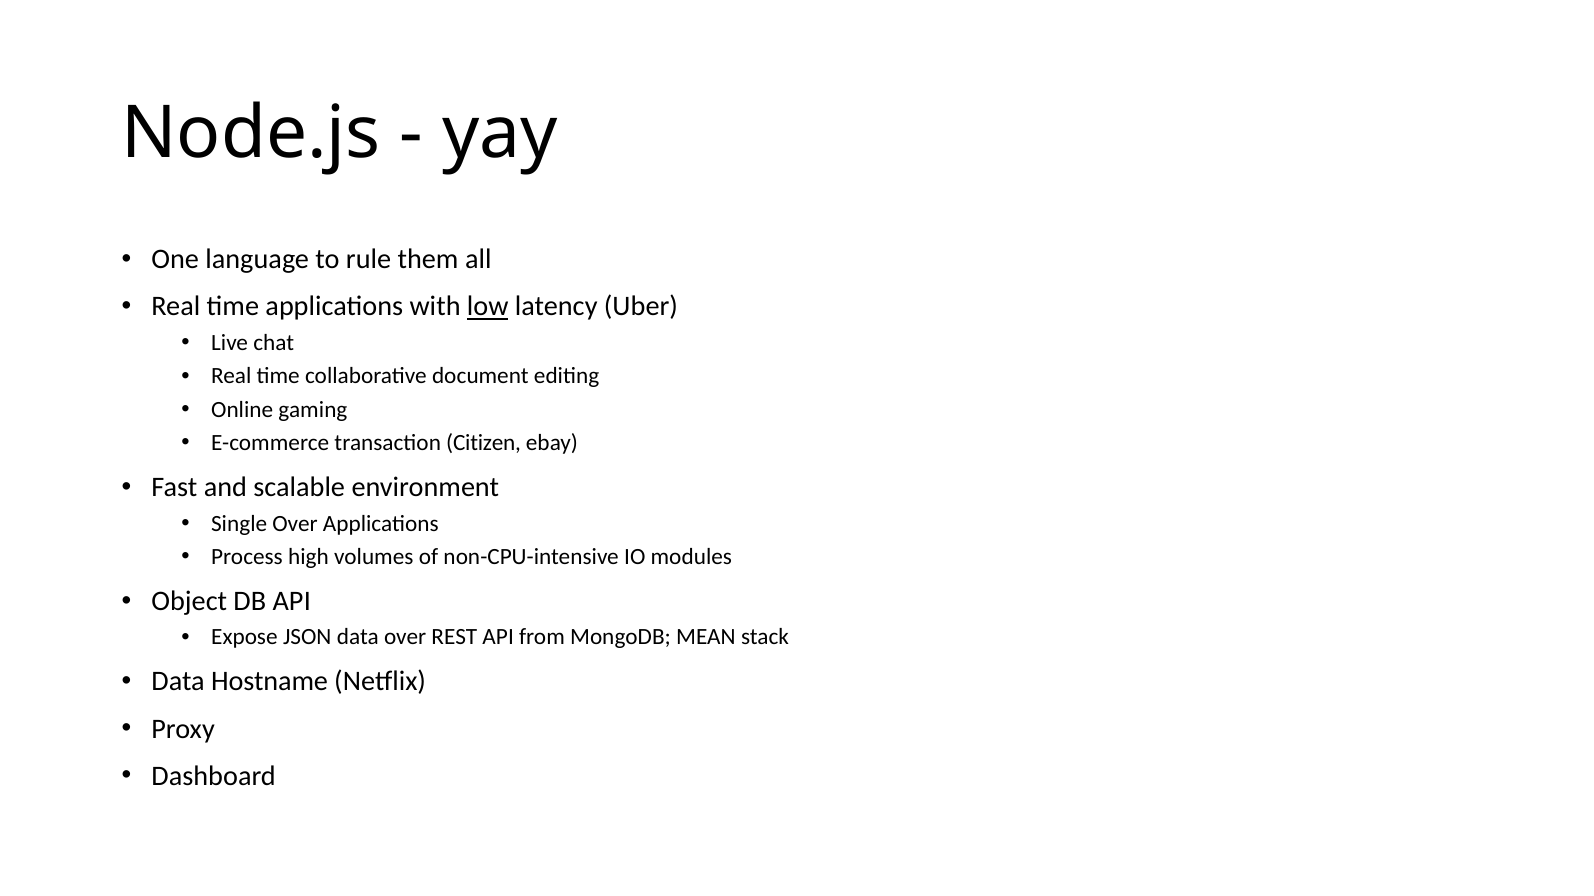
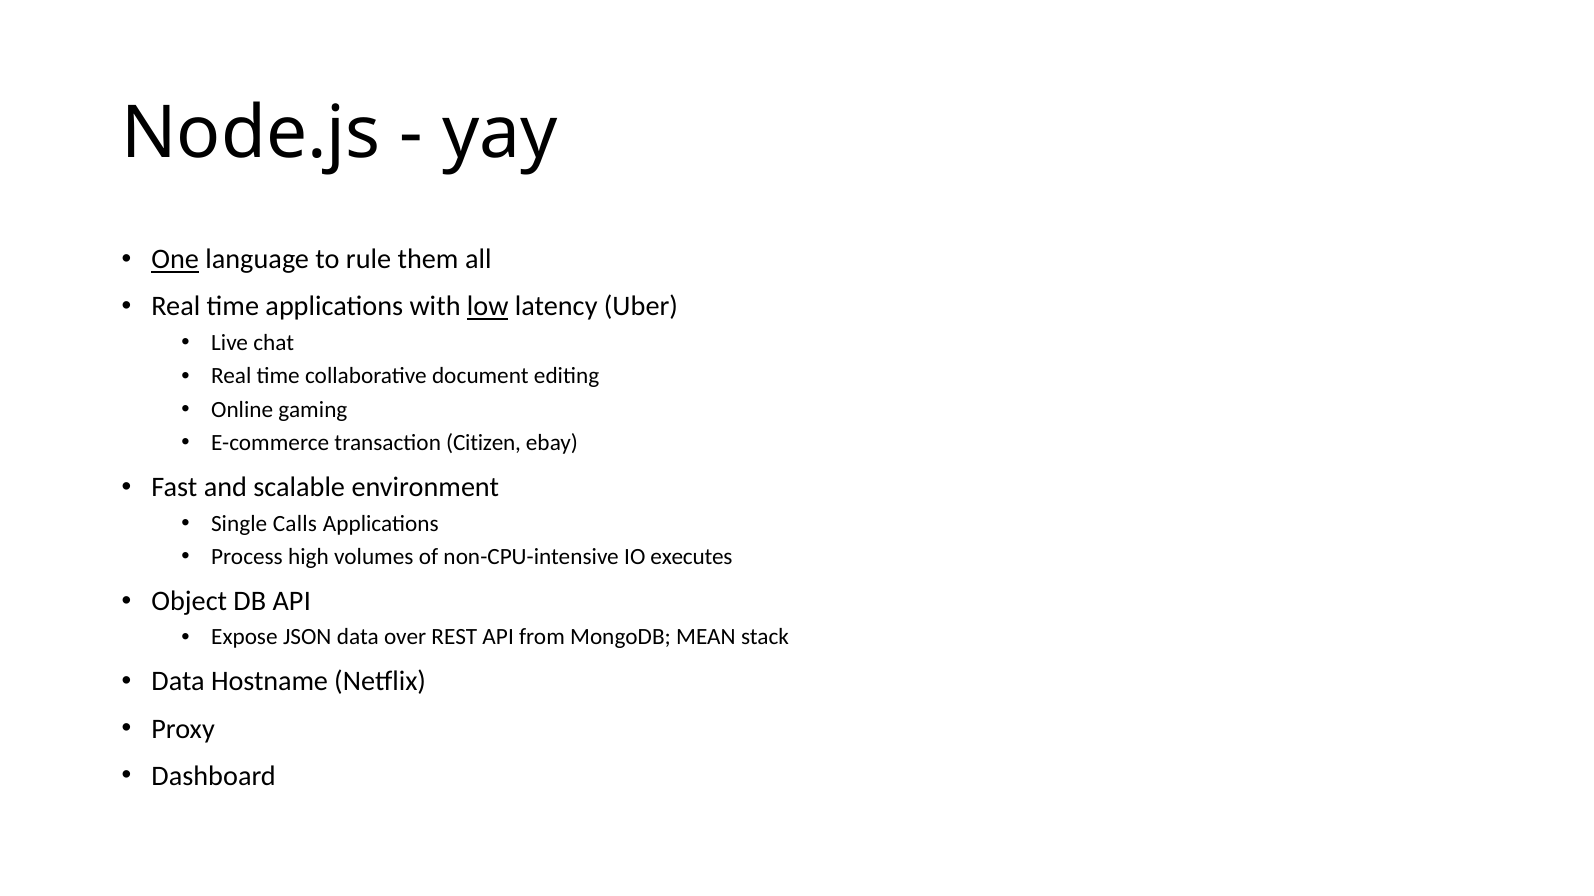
One underline: none -> present (175, 260)
Single Over: Over -> Calls (295, 524)
modules: modules -> executes (691, 557)
